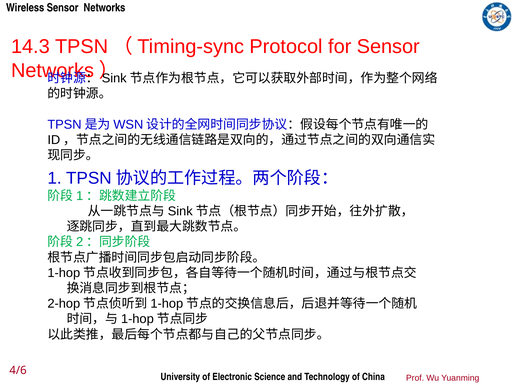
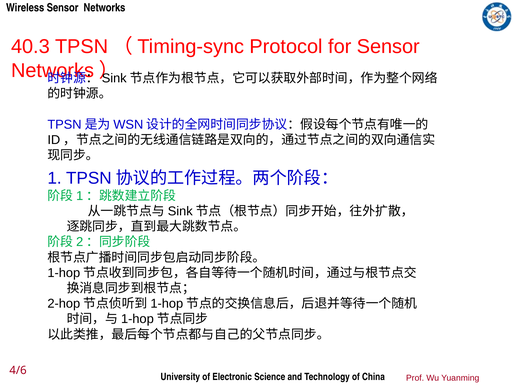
14.3: 14.3 -> 40.3 (30, 47)
